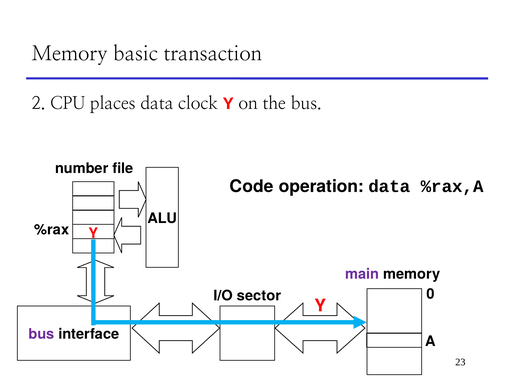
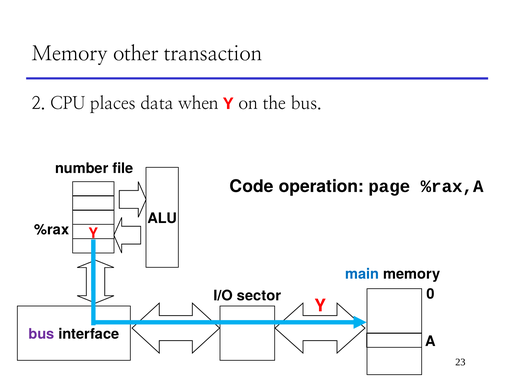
basic: basic -> other (136, 54)
clock: clock -> when (198, 103)
operation data: data -> page (389, 186)
main colour: purple -> blue (362, 274)
